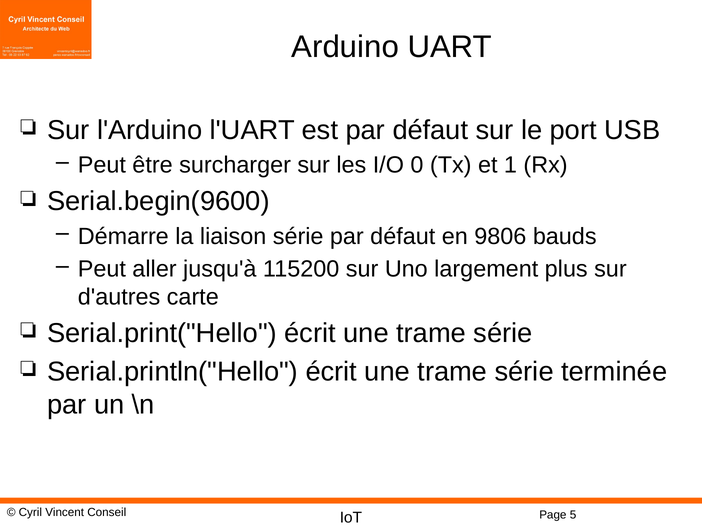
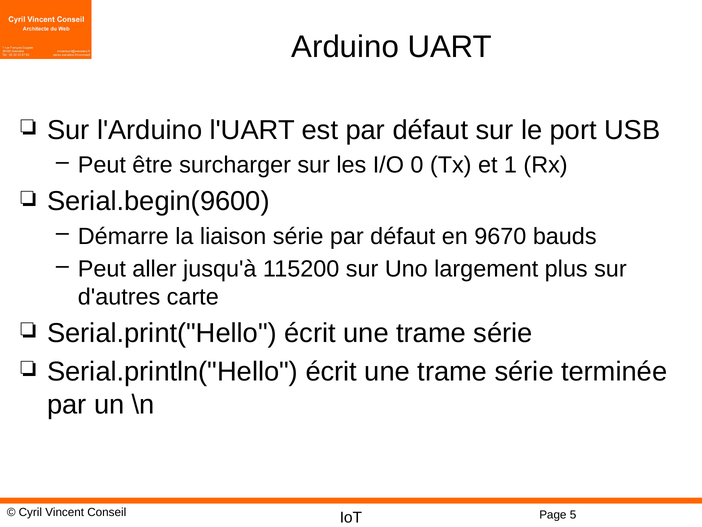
9806: 9806 -> 9670 (500, 236)
